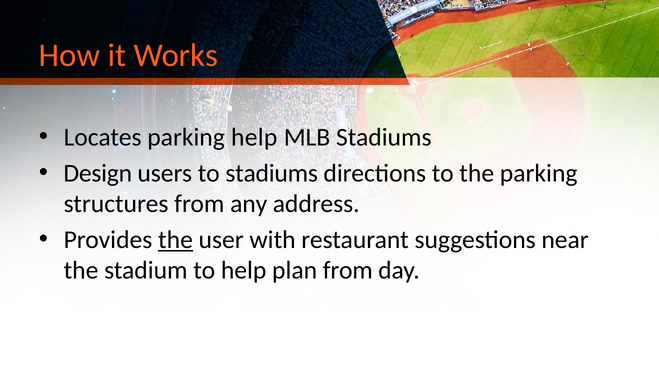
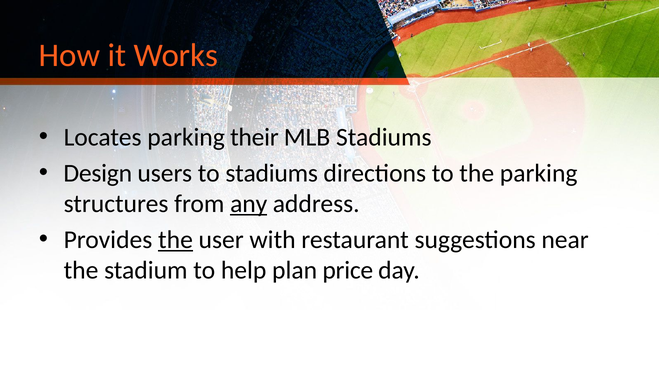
parking help: help -> their (254, 138)
any underline: none -> present (249, 204)
plan from: from -> price (348, 271)
